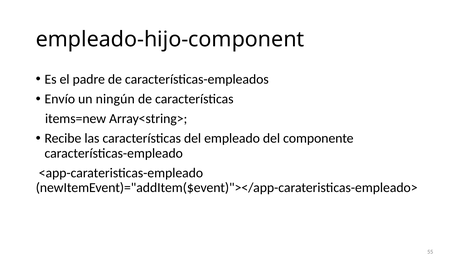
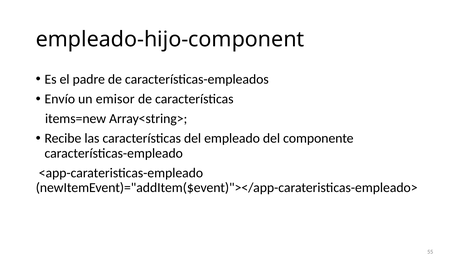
ningún: ningún -> emisor (115, 99)
